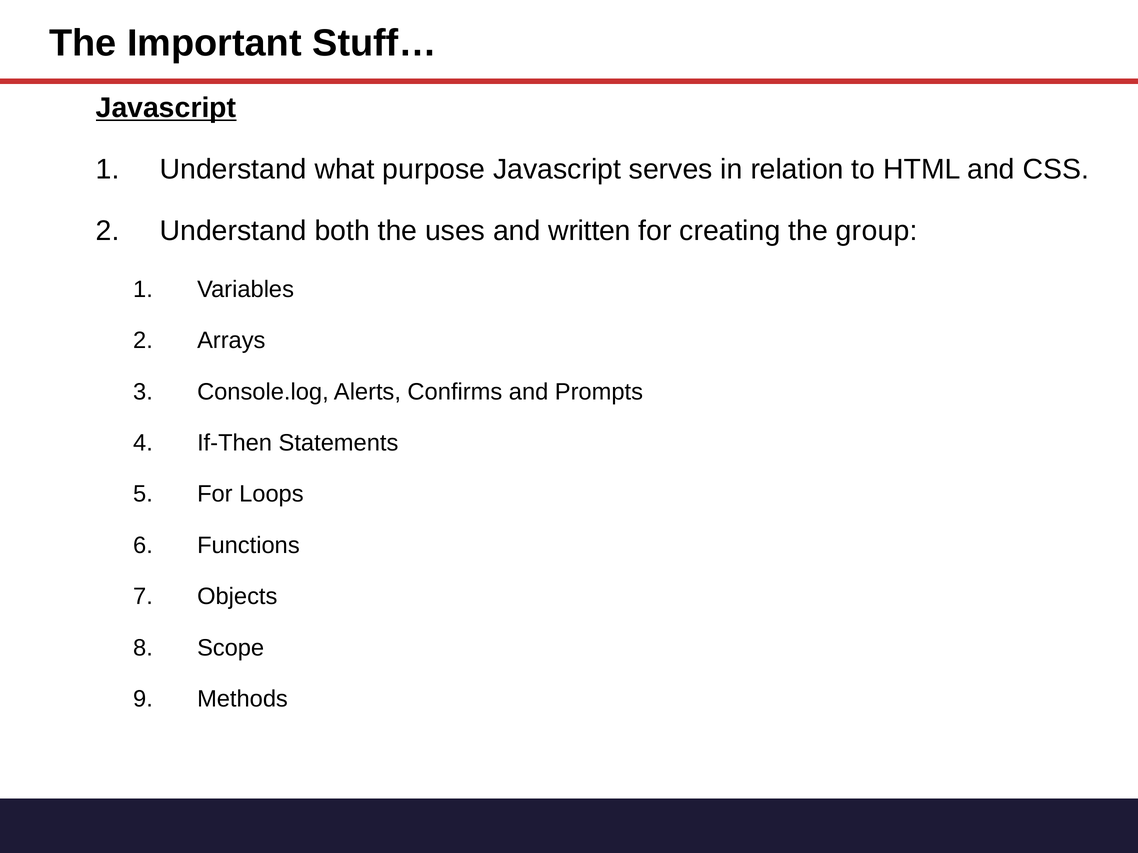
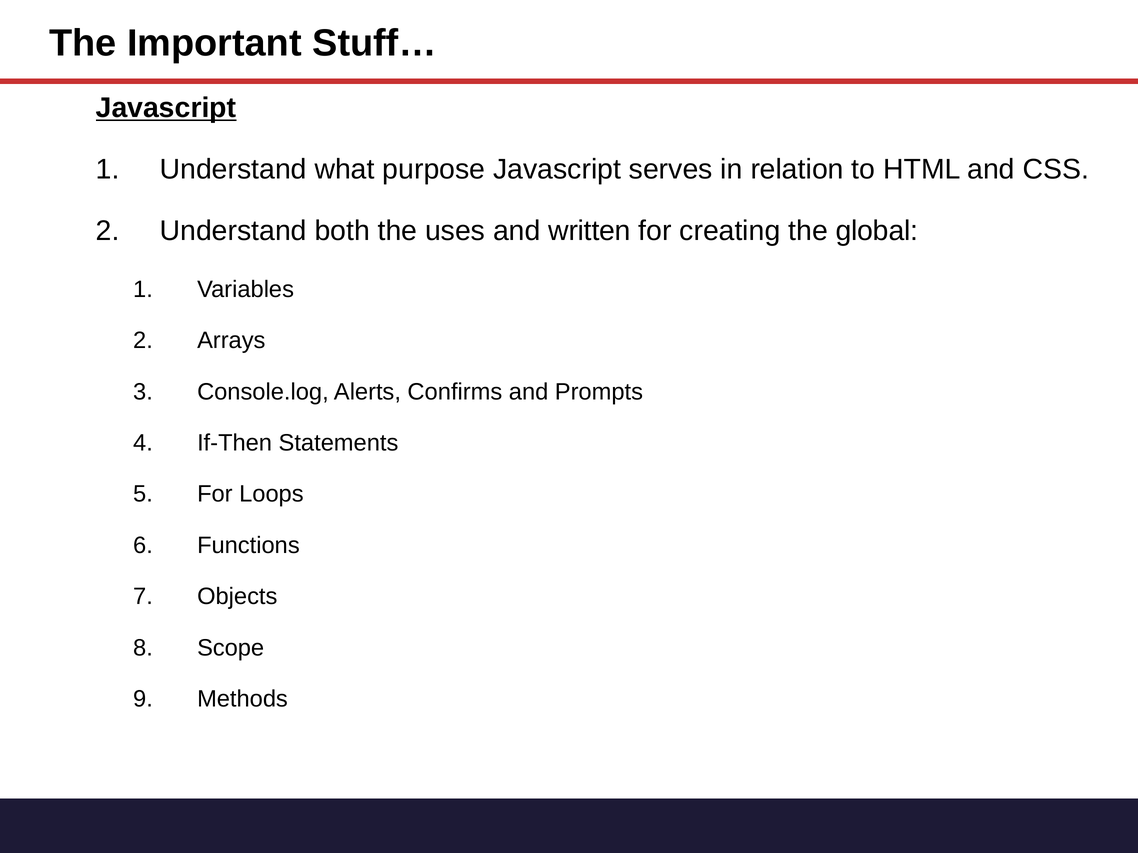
group: group -> global (877, 231)
